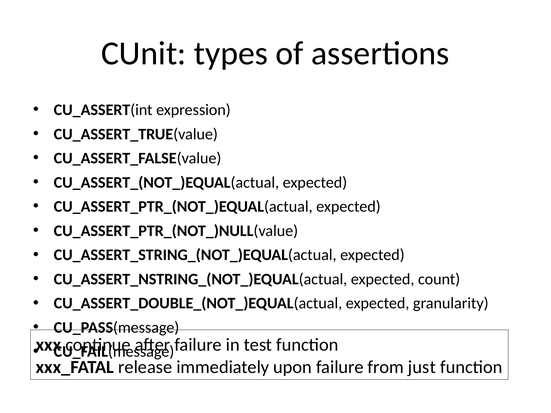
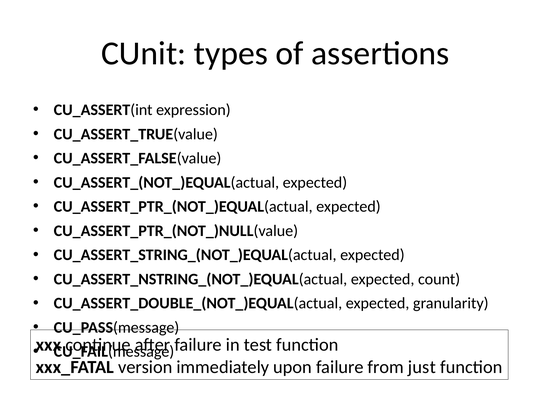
release: release -> version (145, 367)
